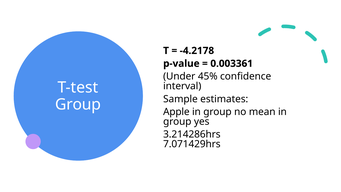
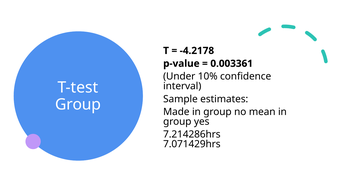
45%: 45% -> 10% (208, 76)
Apple: Apple -> Made (176, 112)
3.214286hrs: 3.214286hrs -> 7.214286hrs (192, 134)
